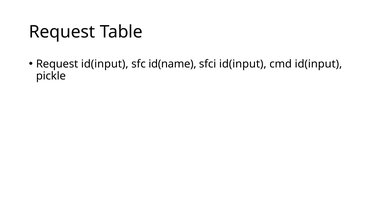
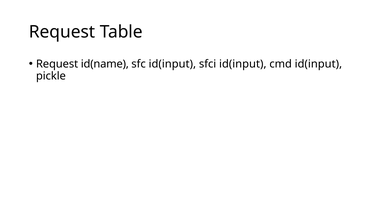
Request id(input: id(input -> id(name (105, 64)
sfc id(name: id(name -> id(input (172, 64)
